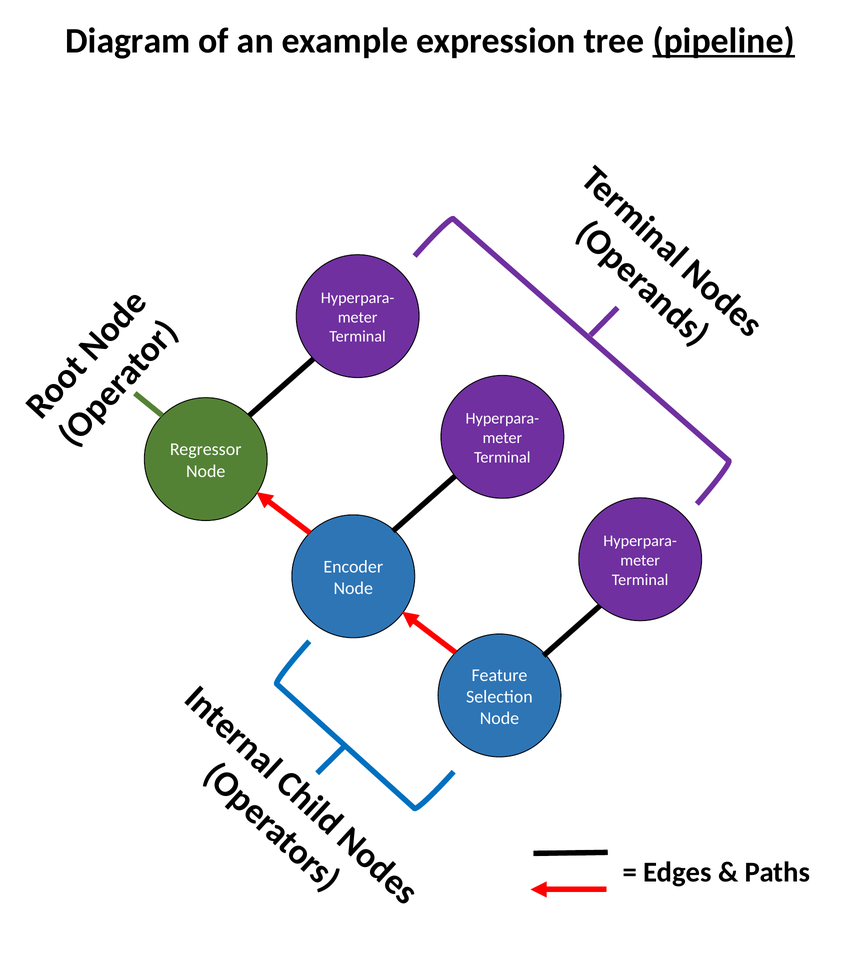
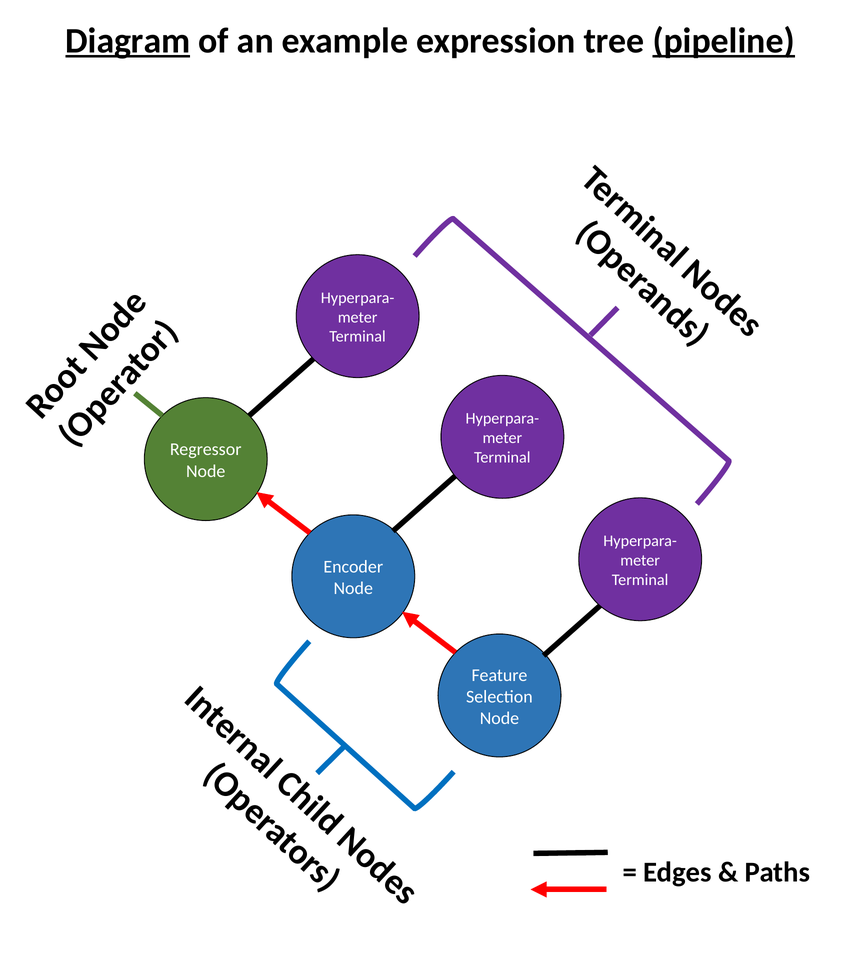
Diagram underline: none -> present (128, 41)
